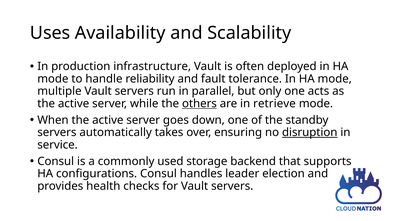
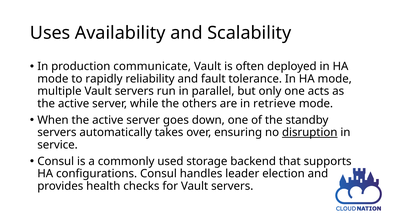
infrastructure: infrastructure -> communicate (152, 66)
handle: handle -> rapidly (104, 79)
others underline: present -> none (199, 104)
